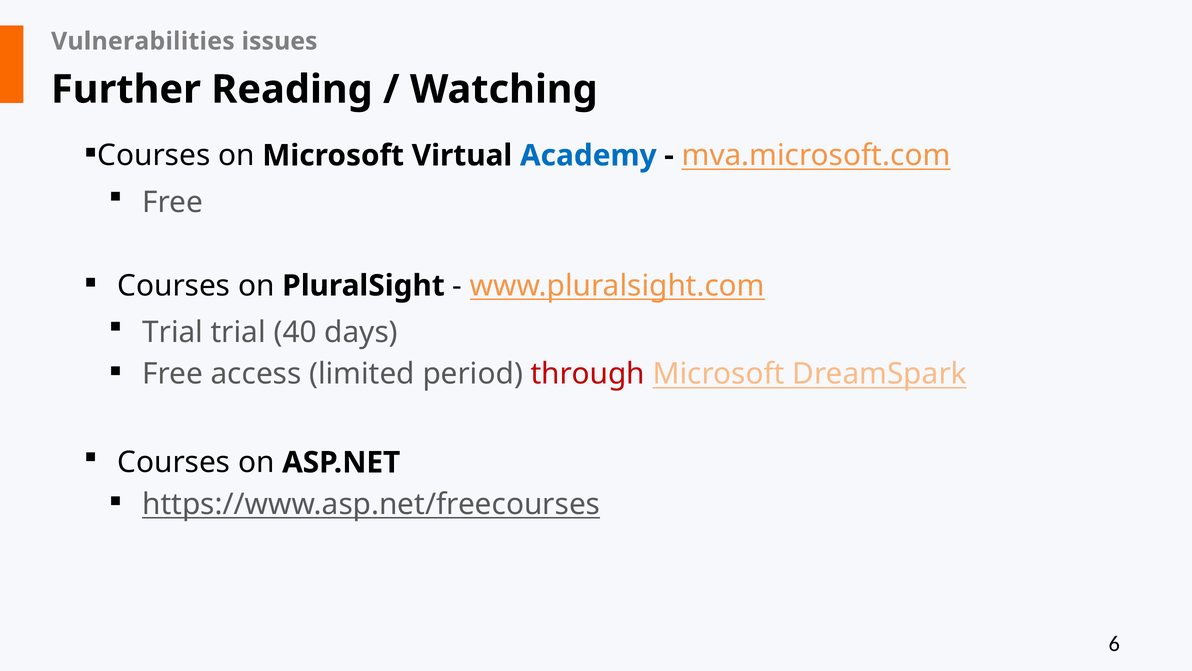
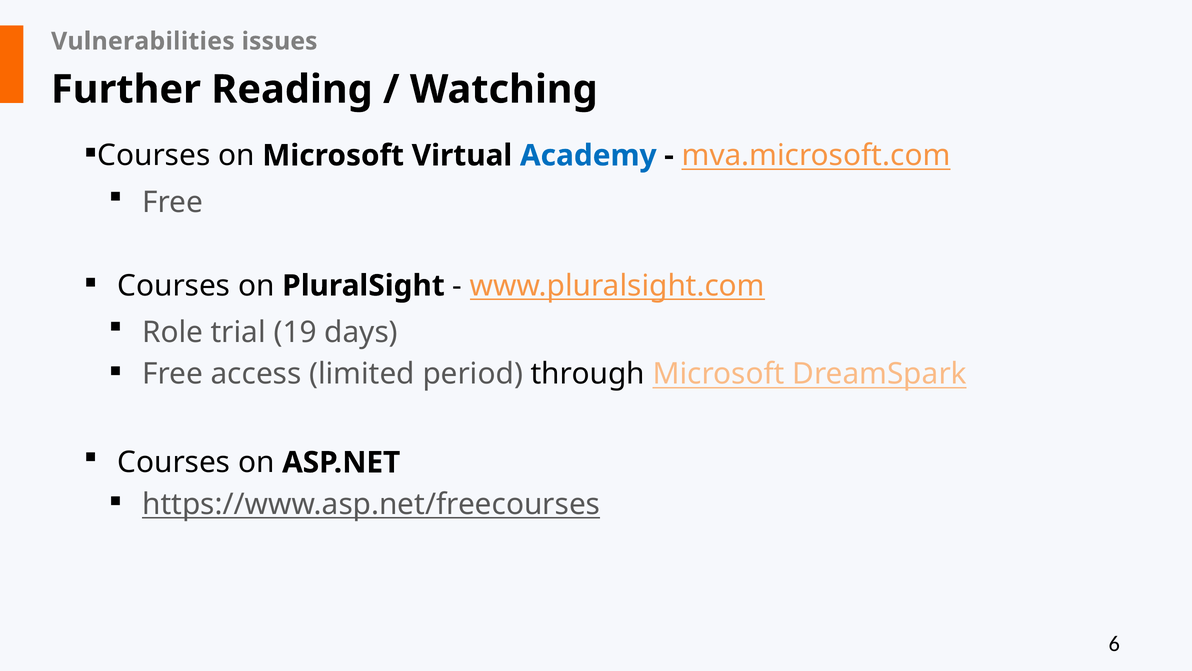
Trial: Trial -> Role (173, 332)
40: 40 -> 19 (295, 332)
through colour: red -> black (588, 374)
